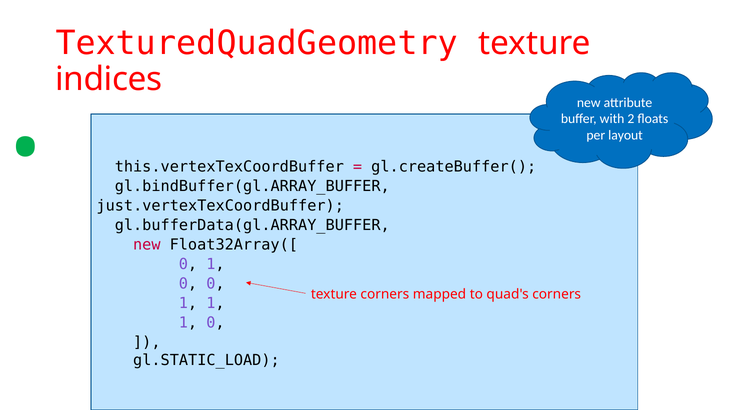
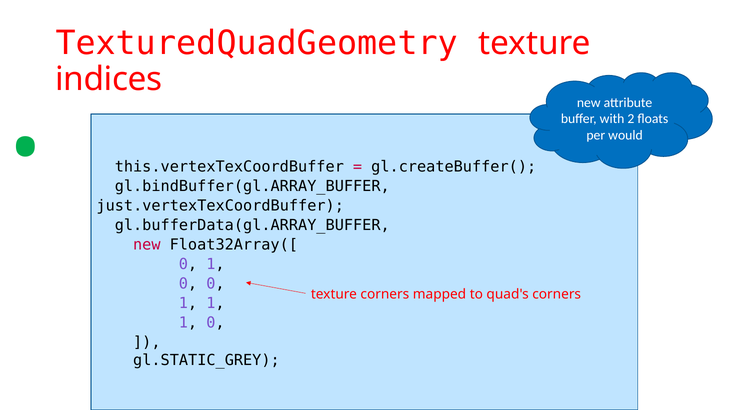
layout: layout -> would (625, 135)
gl.STATIC_LOAD: gl.STATIC_LOAD -> gl.STATIC_GREY (206, 361)
